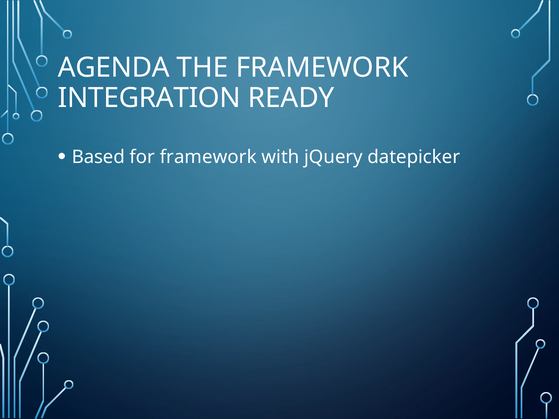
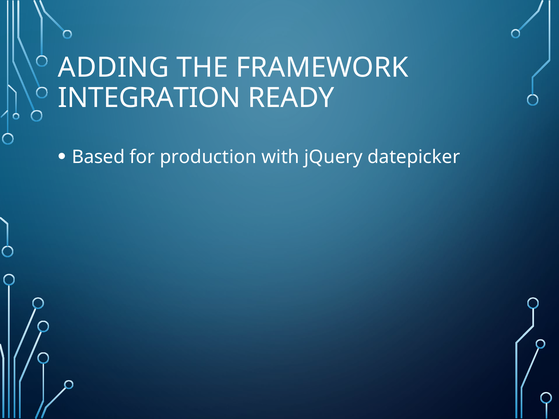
AGENDA: AGENDA -> ADDING (114, 68)
for framework: framework -> production (208, 157)
